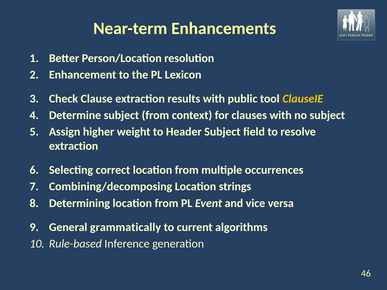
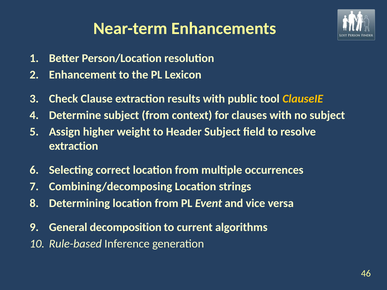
grammatically: grammatically -> decomposition (126, 227)
